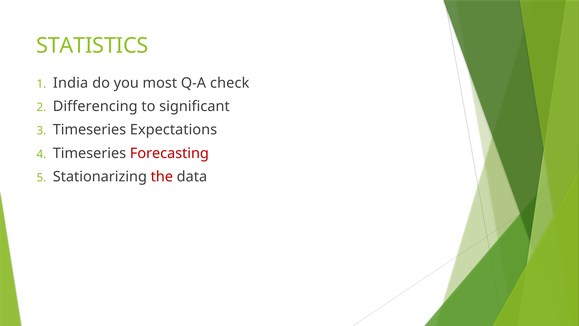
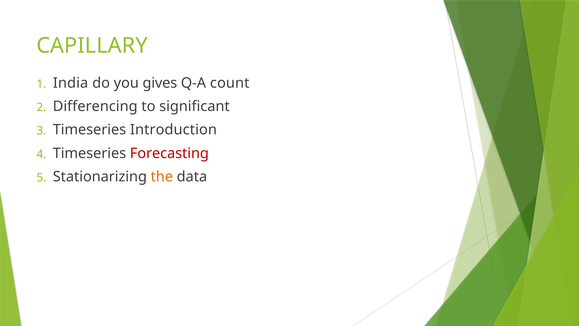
STATISTICS: STATISTICS -> CAPILLARY (92, 46)
most: most -> gives (160, 83)
check: check -> count (230, 83)
Expectations: Expectations -> Introduction (173, 130)
the colour: red -> orange (162, 176)
